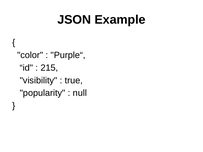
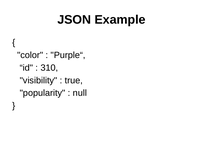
215: 215 -> 310 (49, 68)
